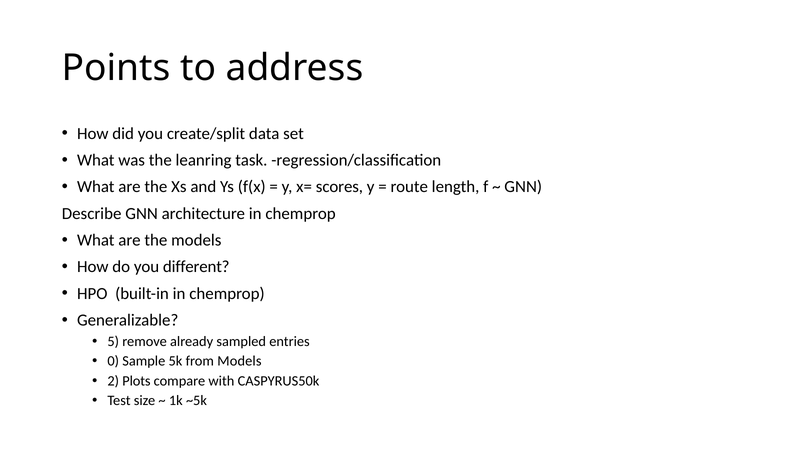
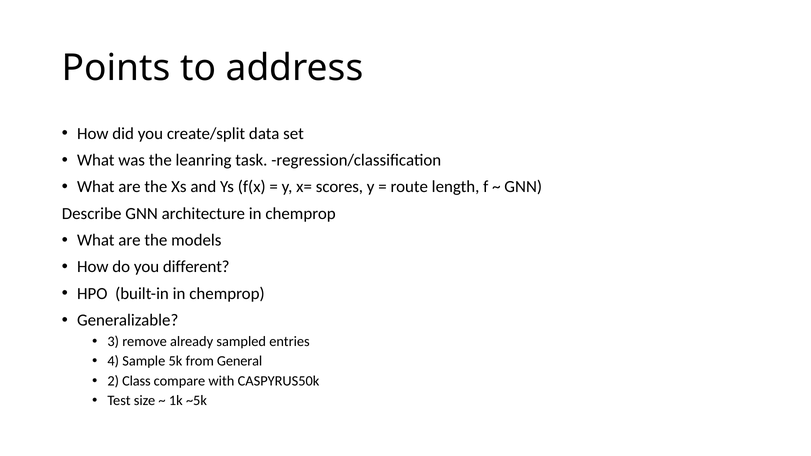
5: 5 -> 3 (113, 342)
0: 0 -> 4 (113, 361)
from Models: Models -> General (240, 361)
Plots: Plots -> Class (136, 381)
